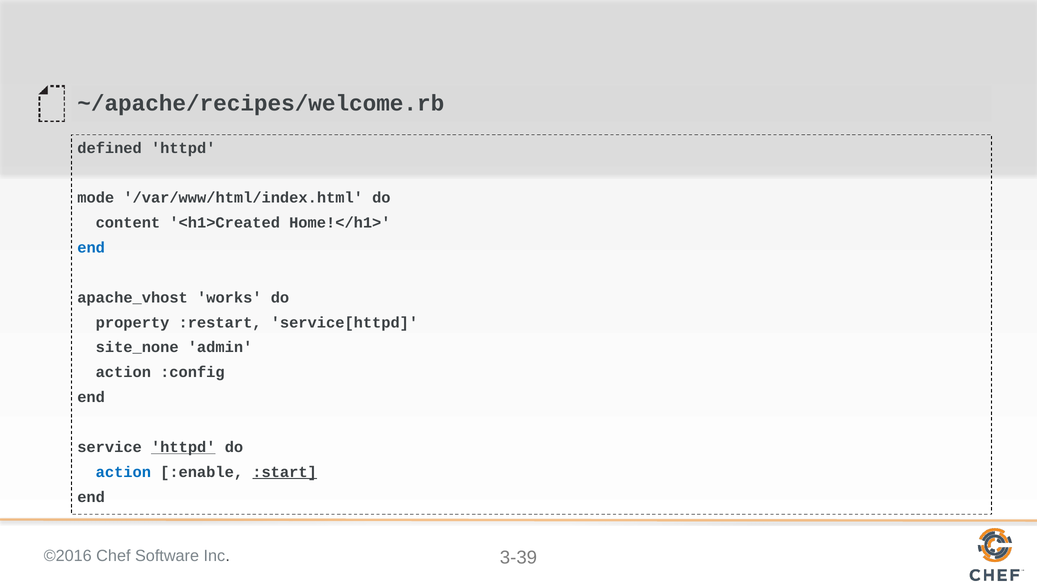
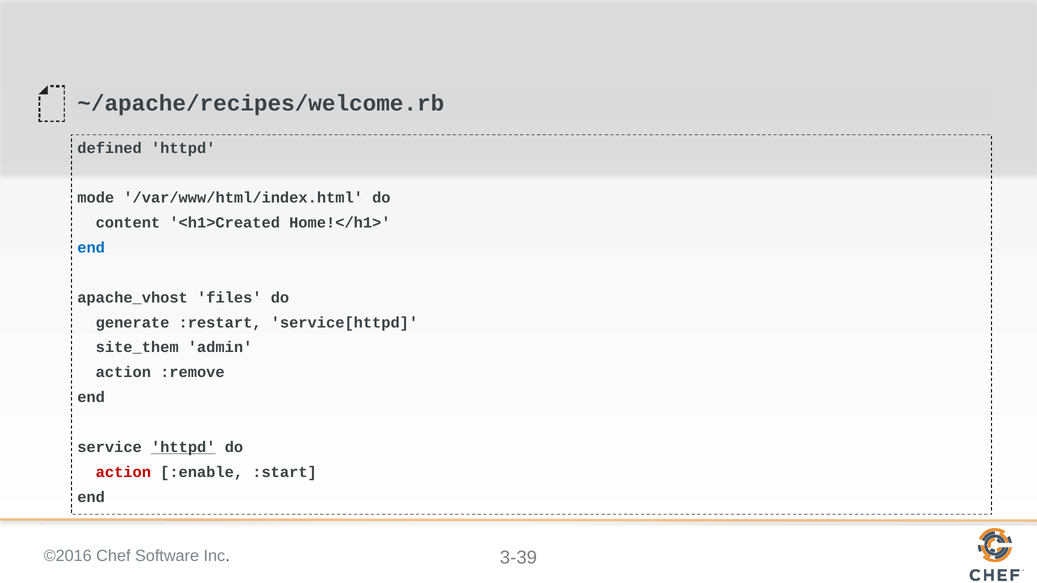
works: works -> files (229, 298)
property: property -> generate (133, 323)
site_none: site_none -> site_them (137, 348)
:config: :config -> :remove (192, 373)
action colour: blue -> red (123, 472)
:start underline: present -> none (285, 472)
